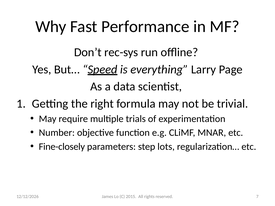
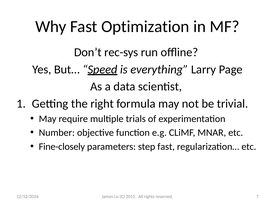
Performance: Performance -> Optimization (145, 27)
step lots: lots -> fast (166, 147)
